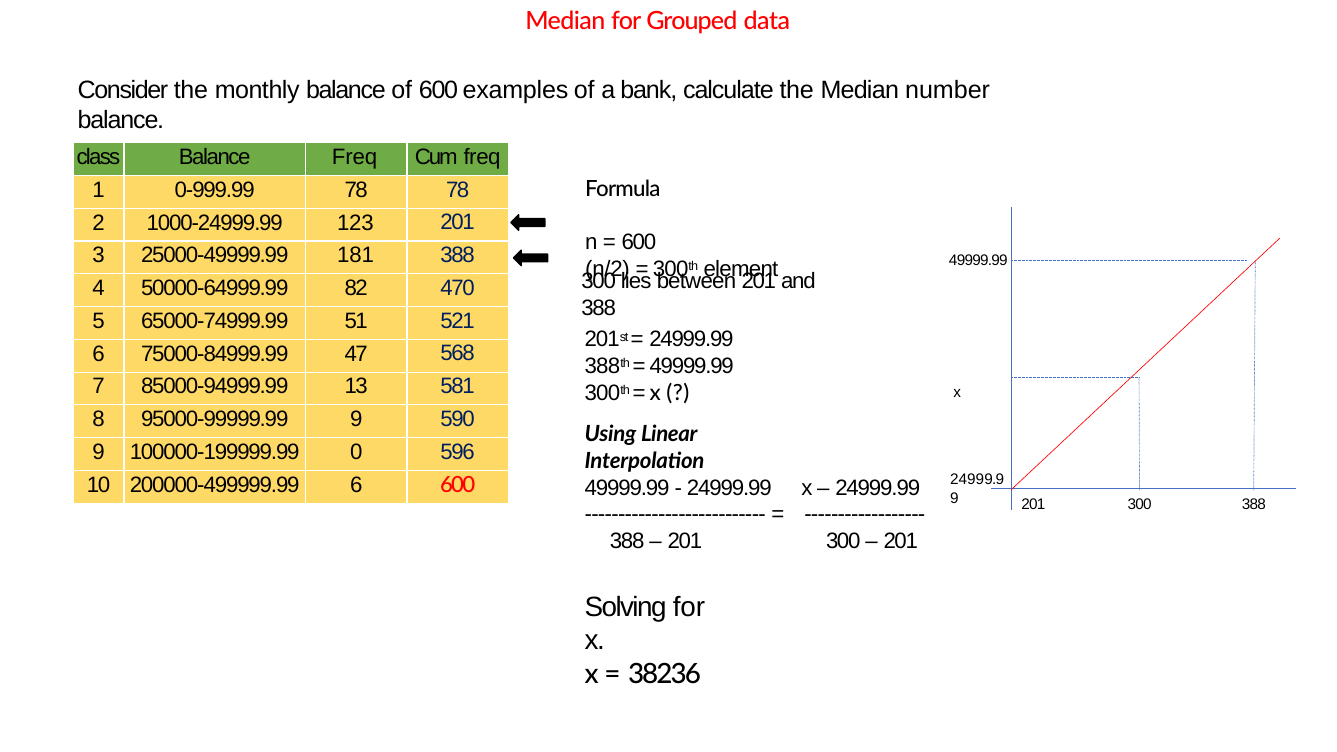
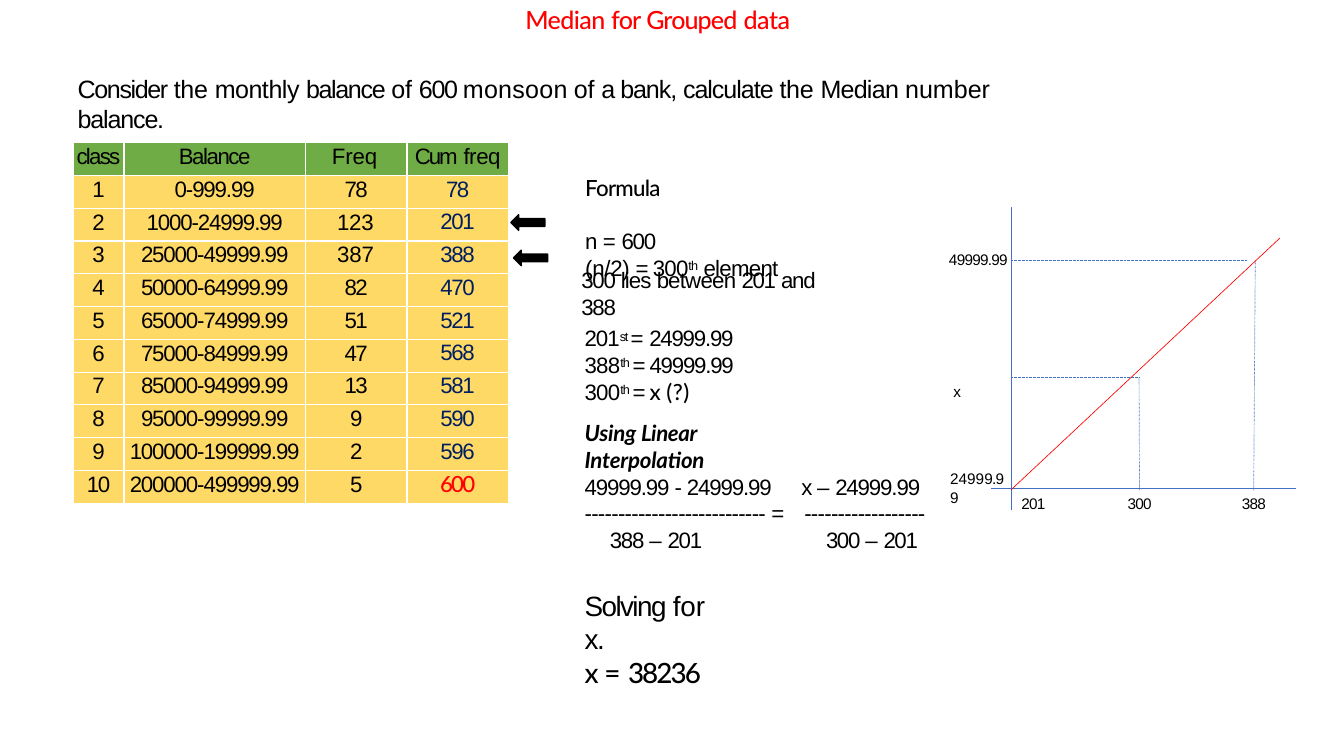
examples: examples -> monsoon (515, 91)
181: 181 -> 387 (356, 255)
100000-199999.99 0: 0 -> 2 (356, 452)
200000-499999.99 6: 6 -> 5 (356, 485)
